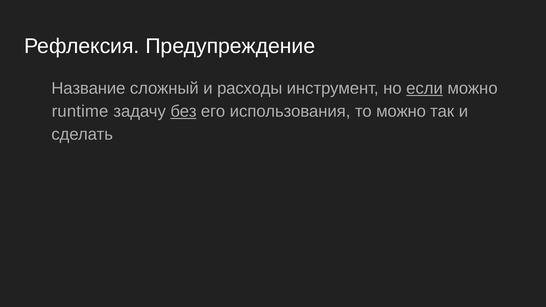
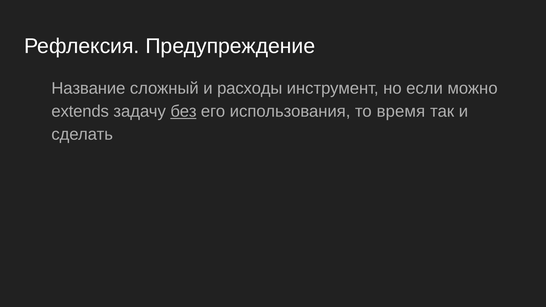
если underline: present -> none (425, 88)
runtime: runtime -> extends (80, 111)
то можно: можно -> время (401, 111)
